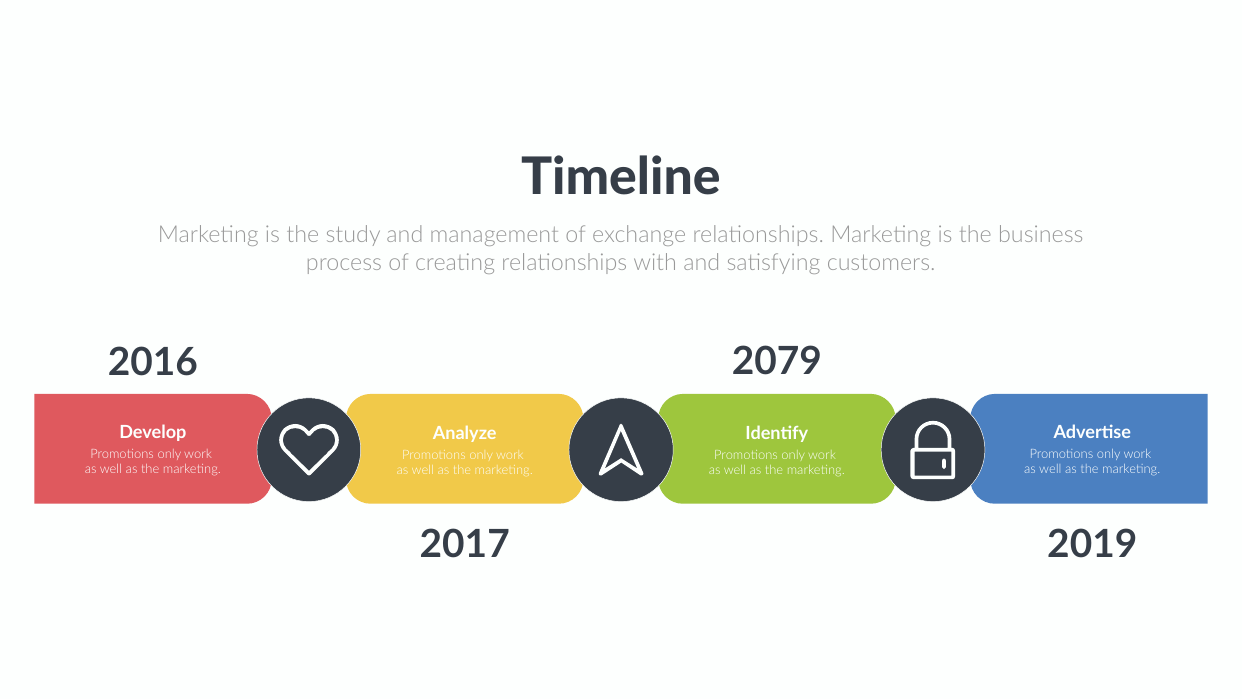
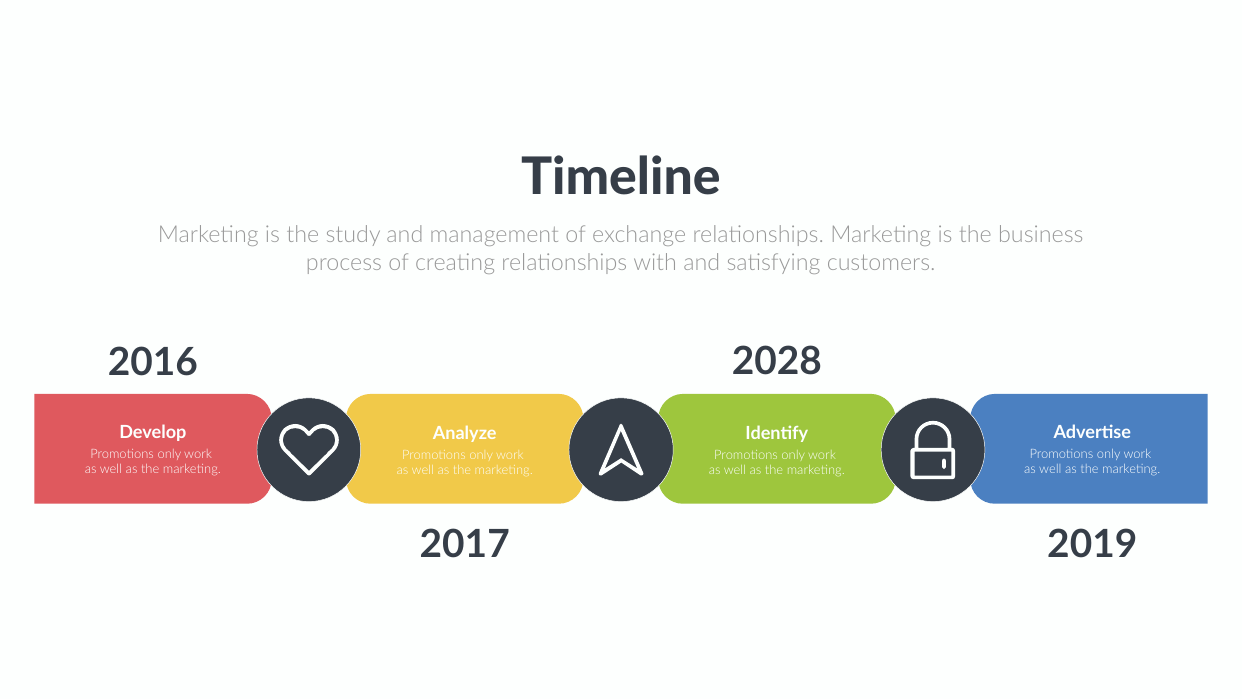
2079: 2079 -> 2028 (777, 361)
